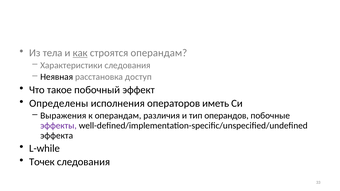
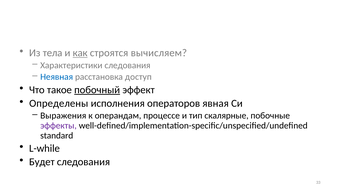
строятся операндам: операндам -> вычисляем (159, 53)
Неявная colour: black -> blue (57, 77)
побочный underline: none -> present (97, 90)
иметь: иметь -> явная (216, 103)
различия: различия -> процессе (162, 116)
операндов: операндов -> скалярные (227, 116)
эффекта: эффекта -> standard (57, 136)
Точек: Точек -> Будет (42, 162)
